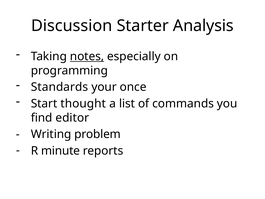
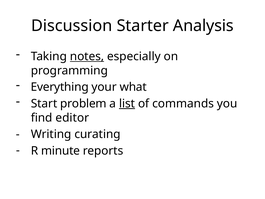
Standards: Standards -> Everything (60, 87)
once: once -> what (133, 87)
thought: thought -> problem (83, 103)
list underline: none -> present (127, 103)
problem: problem -> curating (97, 134)
